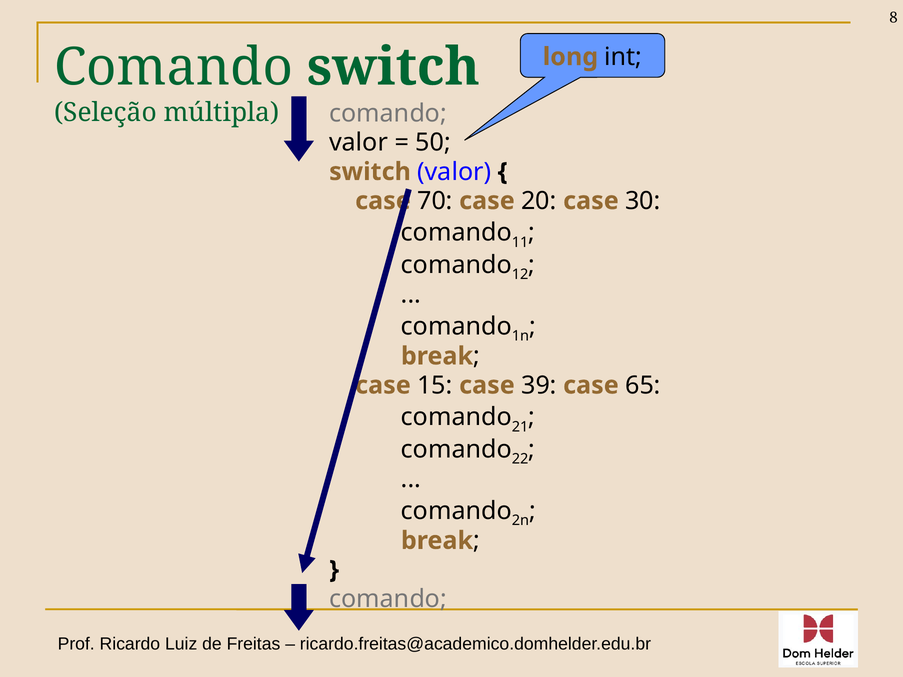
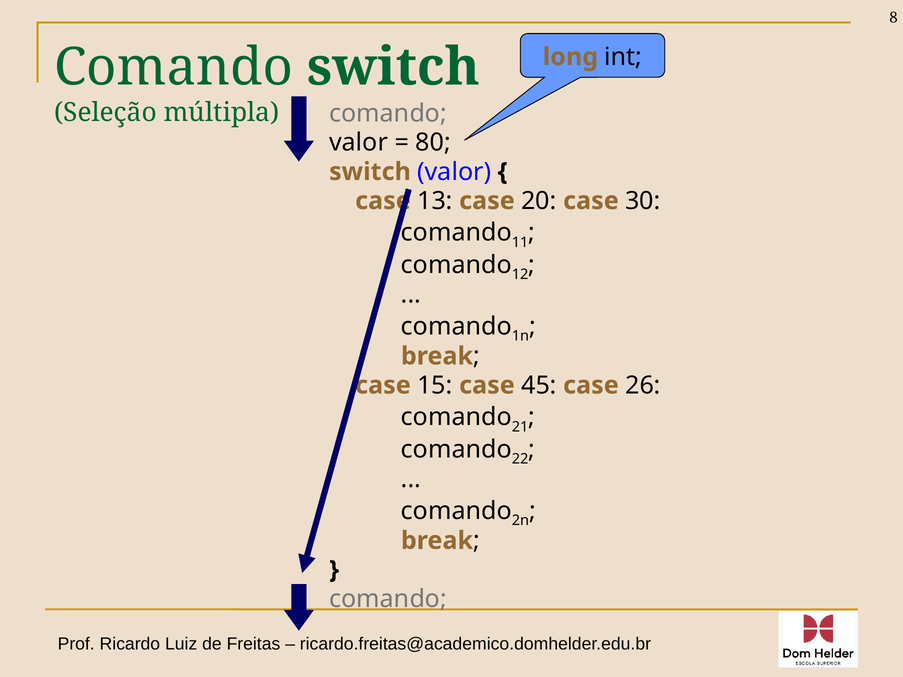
50: 50 -> 80 (433, 143)
70: 70 -> 13 (435, 201)
39: 39 -> 45 (539, 385)
65: 65 -> 26 (643, 385)
